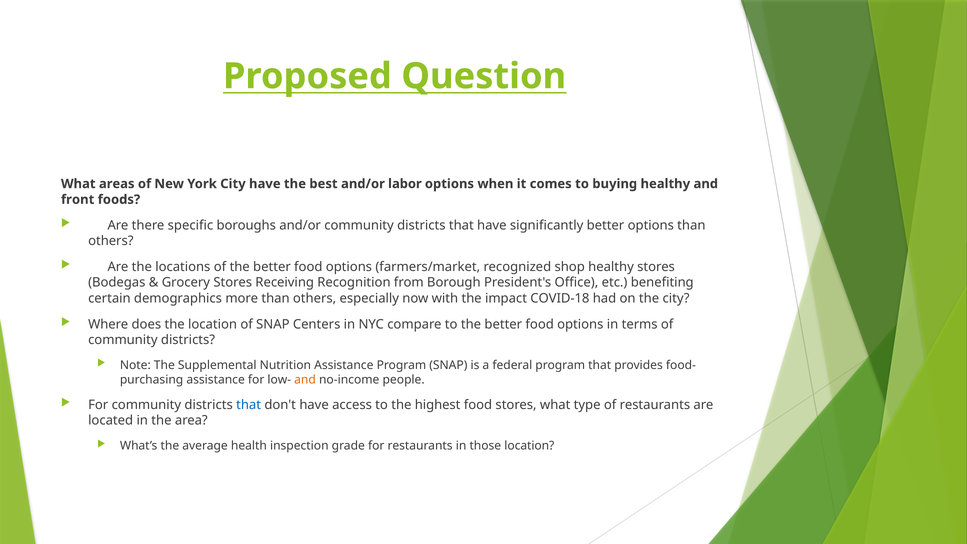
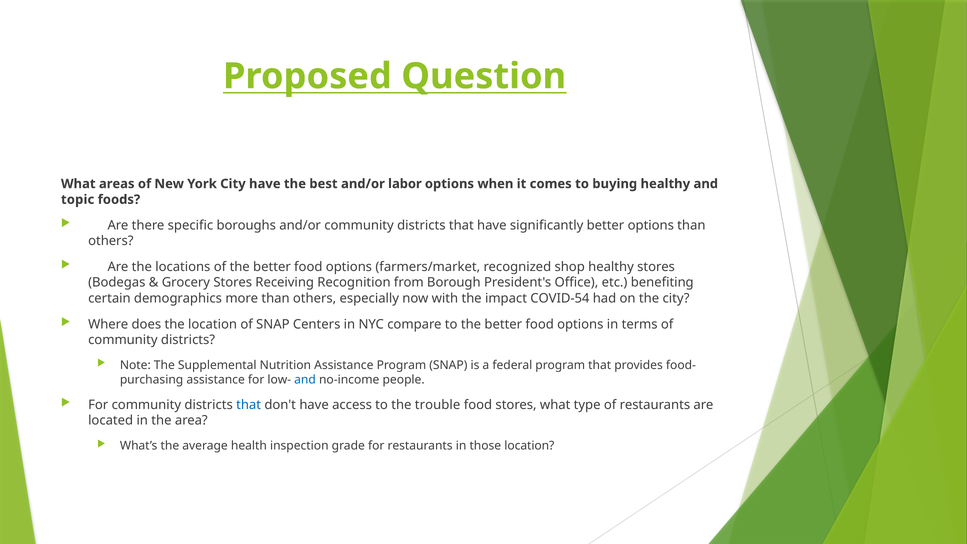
front: front -> topic (78, 200)
COVID-18: COVID-18 -> COVID-54 (560, 298)
and colour: orange -> blue (305, 380)
highest: highest -> trouble (438, 405)
